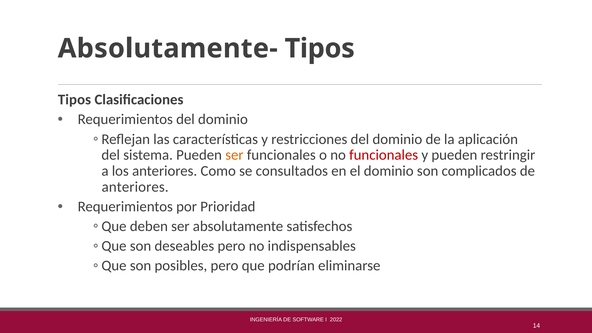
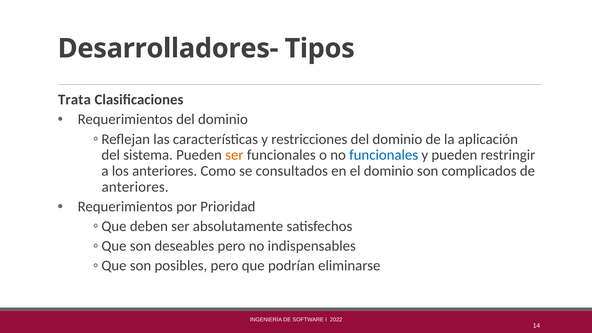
Absolutamente-: Absolutamente- -> Desarrolladores- (168, 48)
Tipos: Tipos -> Trata (74, 100)
funcionales colour: red -> blue (384, 155)
